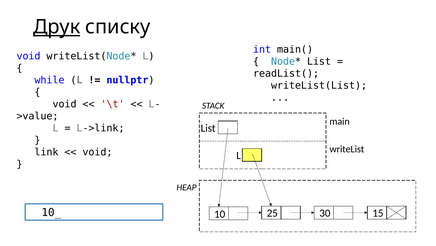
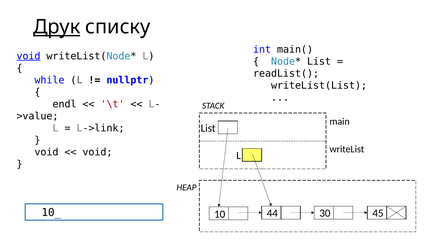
void underline: none -> present (29, 56)
void: void -> endl (65, 104)
link: link -> void (46, 152)
25: 25 -> 44 (272, 213)
15: 15 -> 45 (378, 213)
